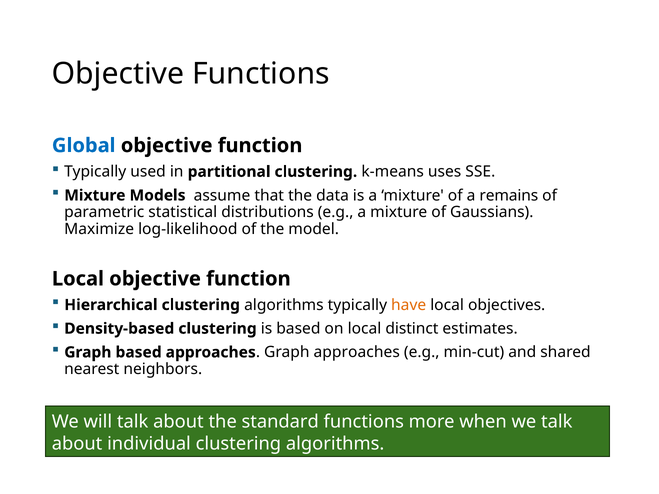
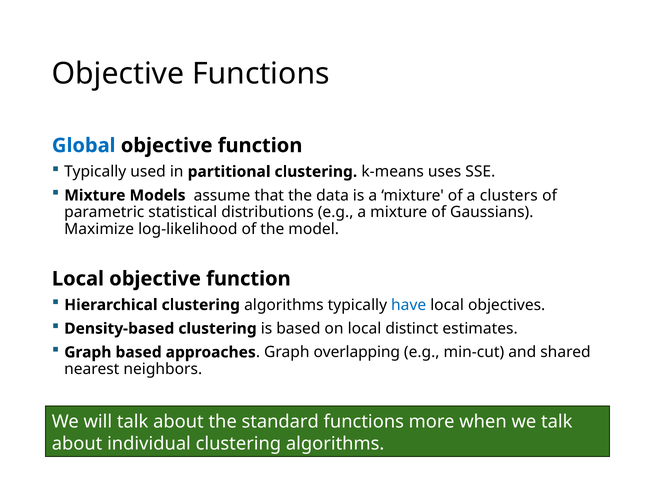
remains: remains -> clusters (509, 195)
have colour: orange -> blue (409, 305)
Graph approaches: approaches -> overlapping (357, 352)
